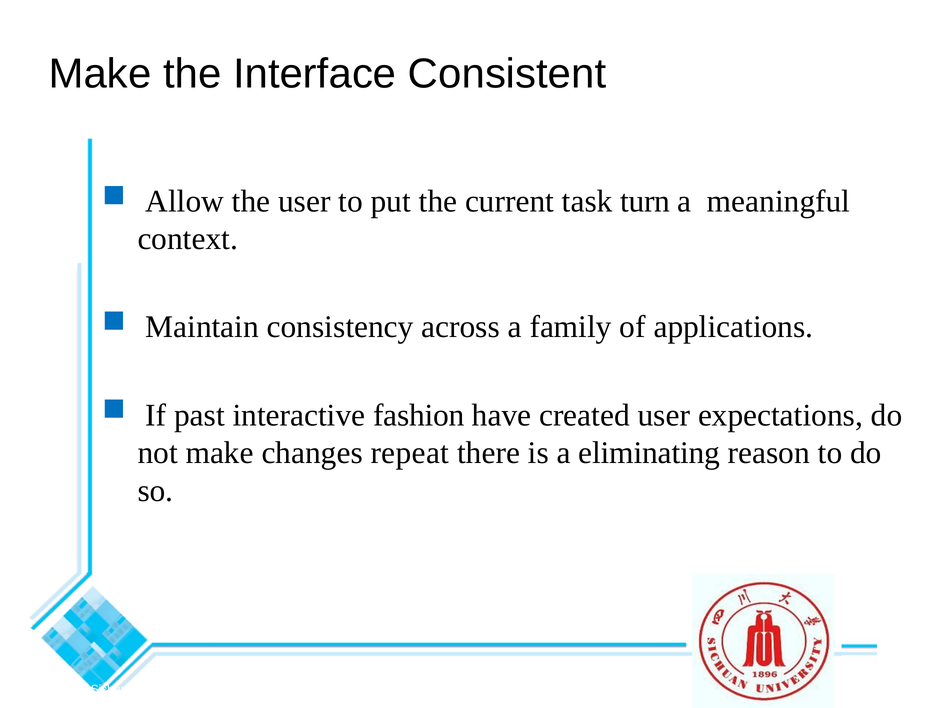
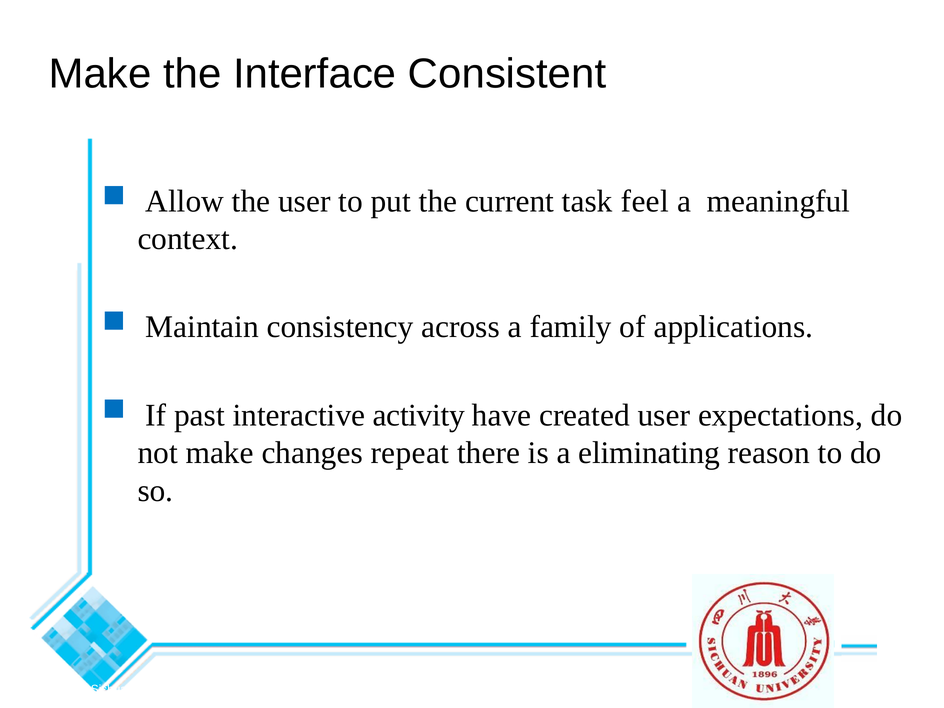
turn: turn -> feel (645, 201)
fashion: fashion -> activity (419, 415)
